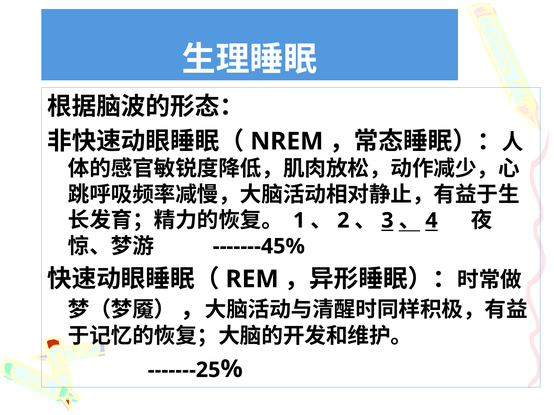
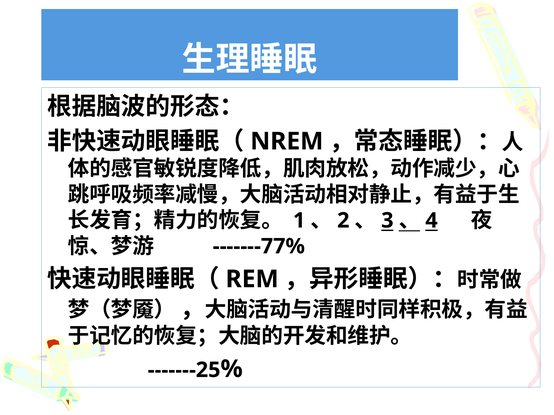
-------45%: -------45% -> -------77% (259, 247)
